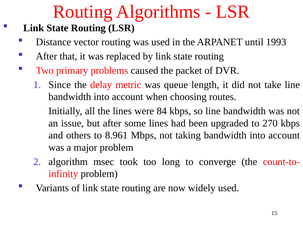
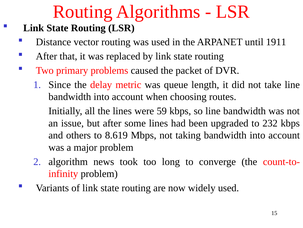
1993: 1993 -> 1911 (276, 42)
84: 84 -> 59 (162, 111)
270: 270 -> 232 (270, 123)
8.961: 8.961 -> 8.619 (116, 135)
msec: msec -> news (104, 161)
